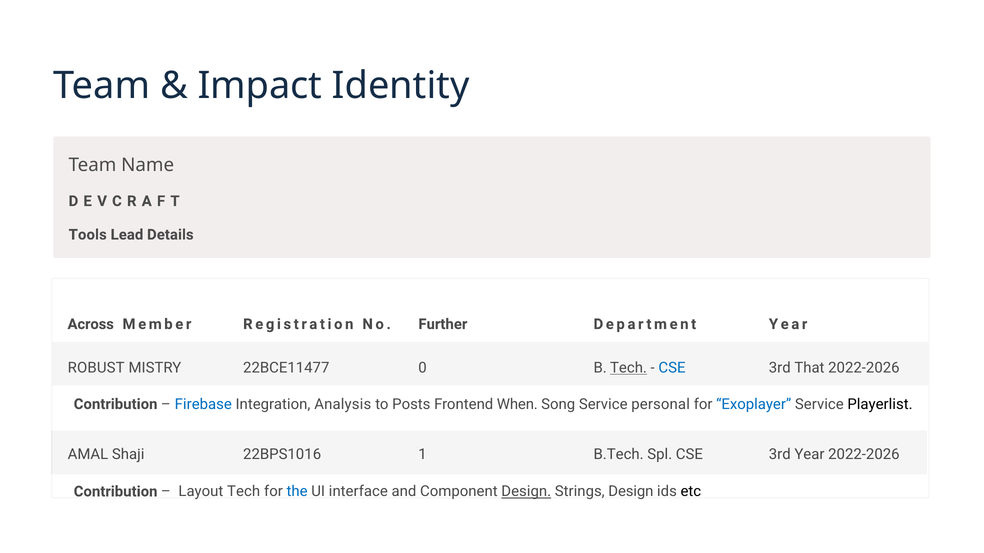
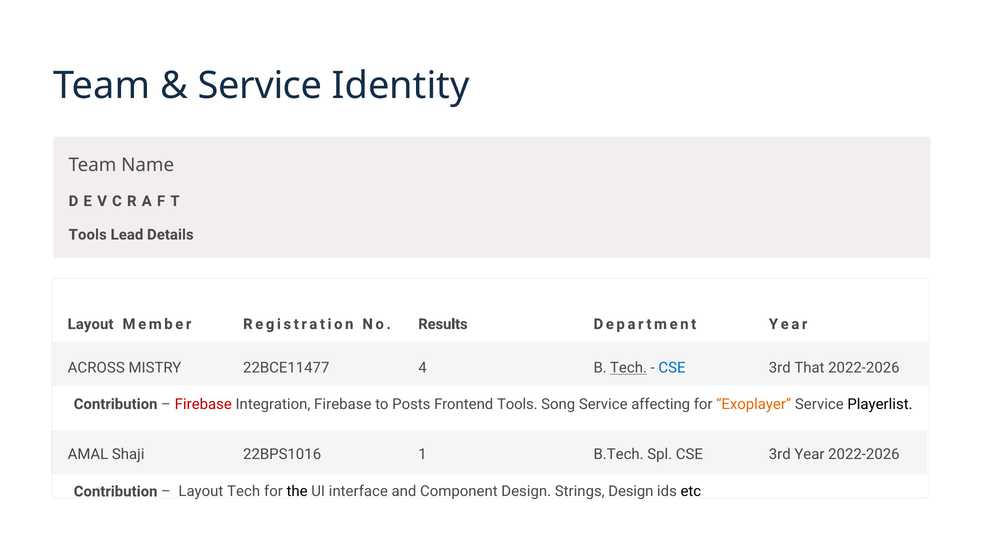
Impact: Impact -> Service (260, 86)
Across: Across -> Layout (91, 324)
Further: Further -> Results (443, 324)
ROBUST: ROBUST -> ACROSS (96, 368)
0: 0 -> 4 (423, 368)
Firebase colour: blue -> red (203, 404)
Integration Analysis: Analysis -> Firebase (343, 404)
Frontend When: When -> Tools (517, 404)
personal: personal -> affecting (661, 404)
Exoplayer colour: blue -> orange (754, 404)
the colour: blue -> black (297, 492)
Design underline: present -> none (526, 492)
